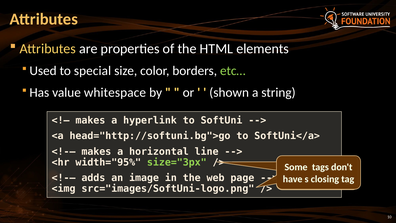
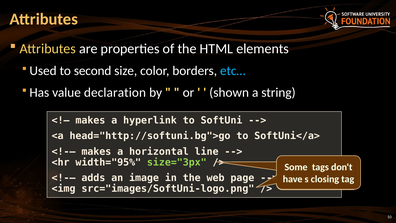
special: special -> second (93, 71)
etc… colour: light green -> light blue (233, 71)
whitespace: whitespace -> declaration (115, 92)
